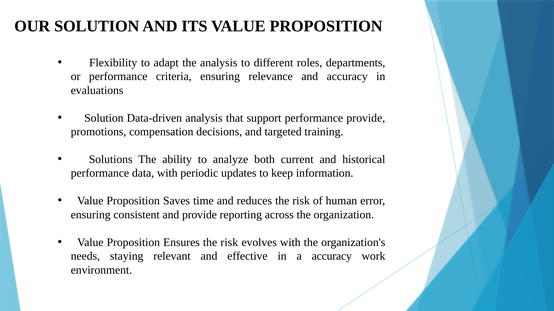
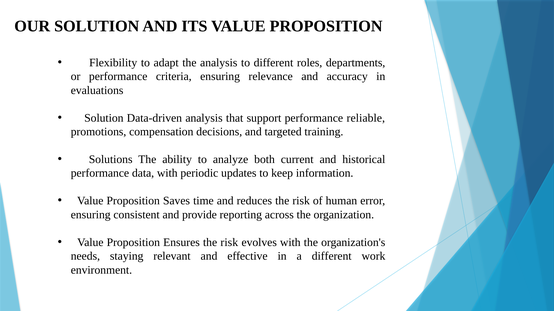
performance provide: provide -> reliable (366, 118)
a accuracy: accuracy -> different (332, 257)
